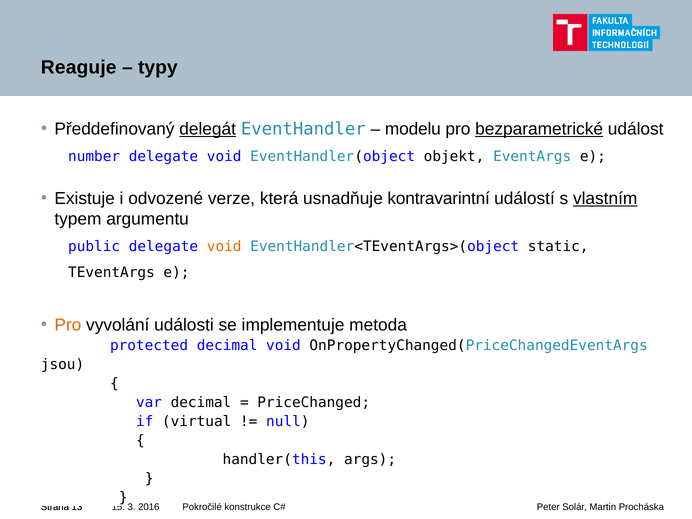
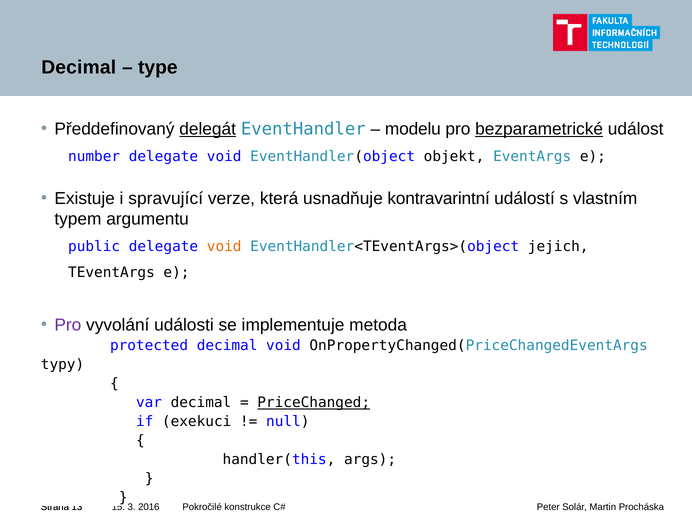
Reaguje: Reaguje -> Decimal (79, 68)
typy: typy -> type (158, 68)
odvozené: odvozené -> spravující (166, 198)
vlastním underline: present -> none (605, 198)
static: static -> jejich (558, 247)
Pro colour: orange -> purple (68, 325)
jsou: jsou -> typy (63, 365)
PriceChanged underline: none -> present (314, 403)
virtual: virtual -> exekuci (197, 422)
